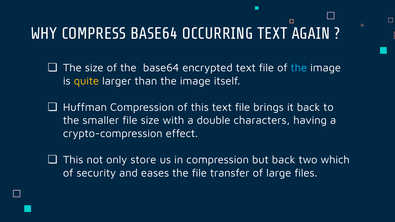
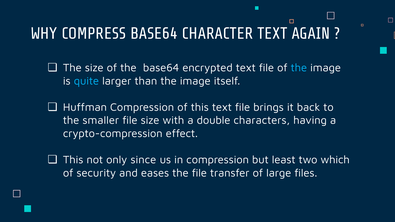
OCCURRING: OCCURRING -> CHARACTER (217, 33)
quite colour: yellow -> light blue (86, 81)
store: store -> since (143, 160)
but back: back -> least (284, 160)
